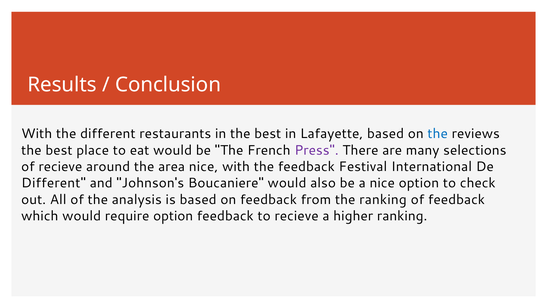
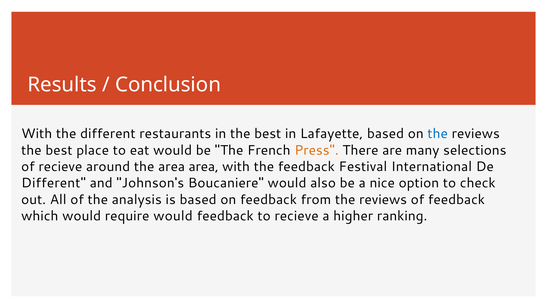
Press colour: purple -> orange (317, 150)
area nice: nice -> area (204, 166)
from the ranking: ranking -> reviews (383, 199)
require option: option -> would (173, 216)
